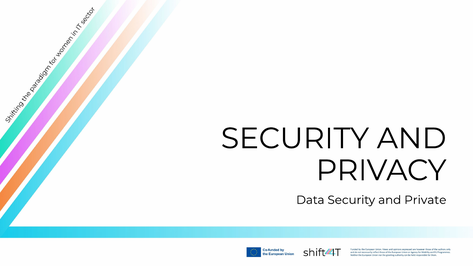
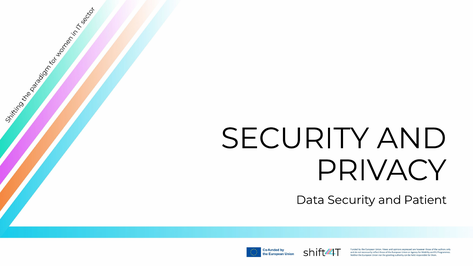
Private: Private -> Patient (425, 200)
